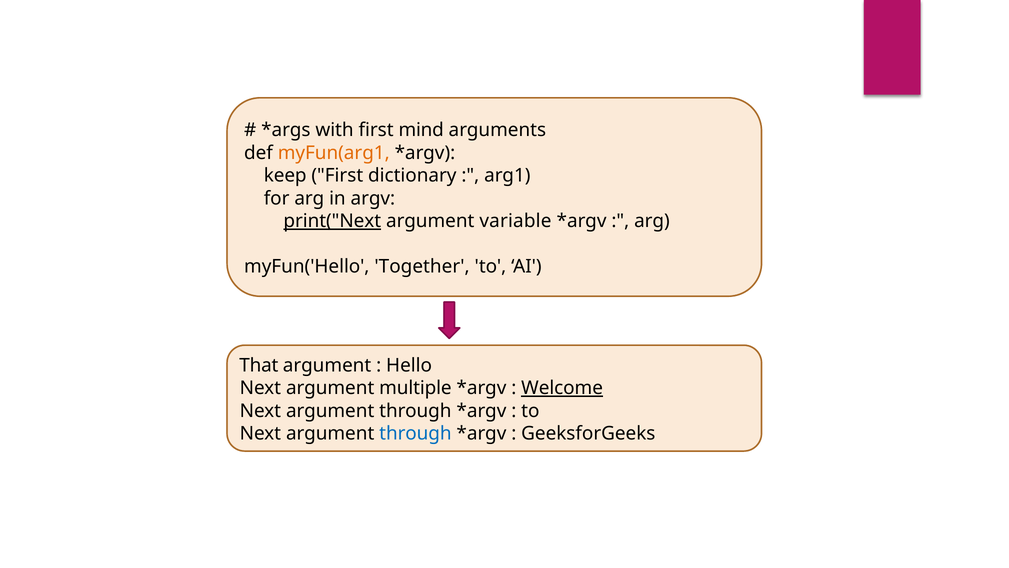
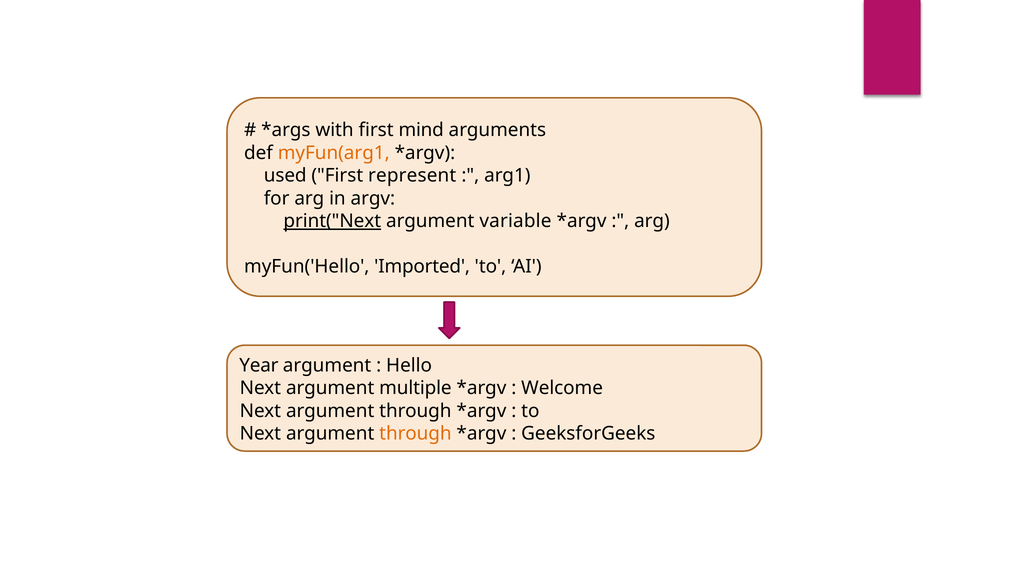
keep: keep -> used (285, 175)
dictionary: dictionary -> represent (412, 175)
Together: Together -> Imported (422, 266)
That: That -> Year (259, 365)
Welcome underline: present -> none (562, 388)
through colour: blue -> orange (415, 433)
